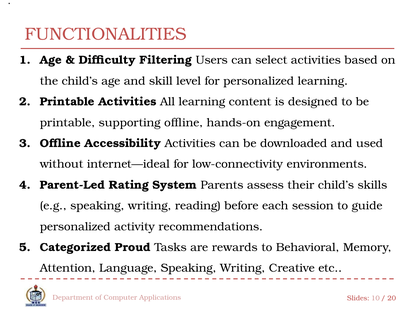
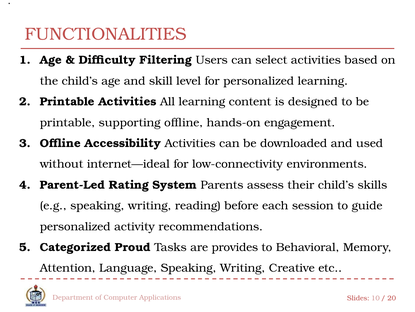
rewards: rewards -> provides (235, 247)
